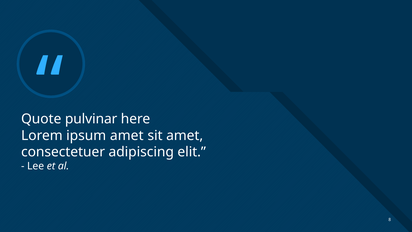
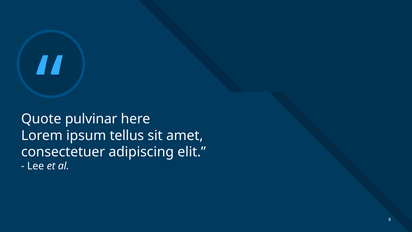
ipsum amet: amet -> tellus (127, 135)
